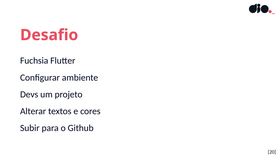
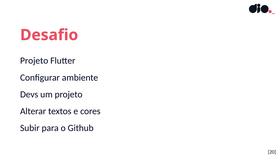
Fuchsia: Fuchsia -> Projeto (34, 61)
